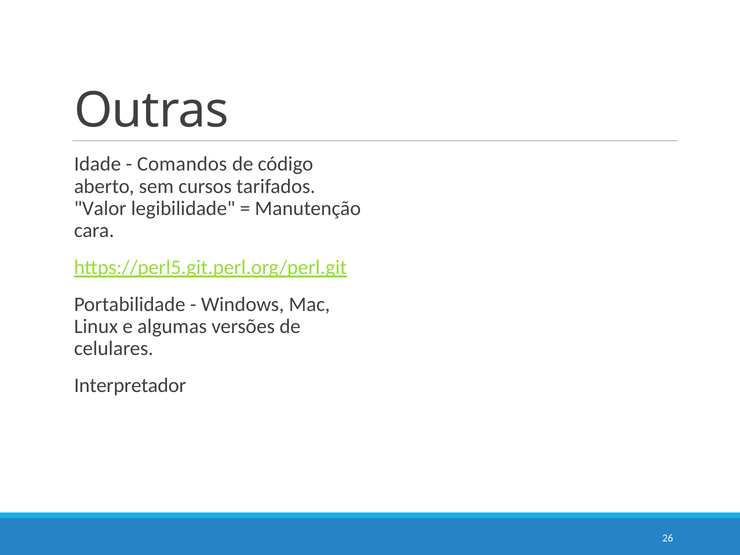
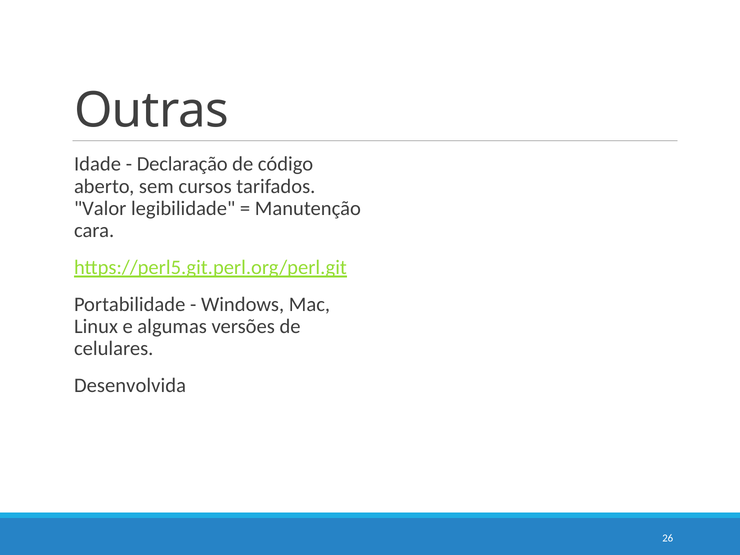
Comandos: Comandos -> Declaração (182, 164)
Interpretador: Interpretador -> Desenvolvida (130, 385)
